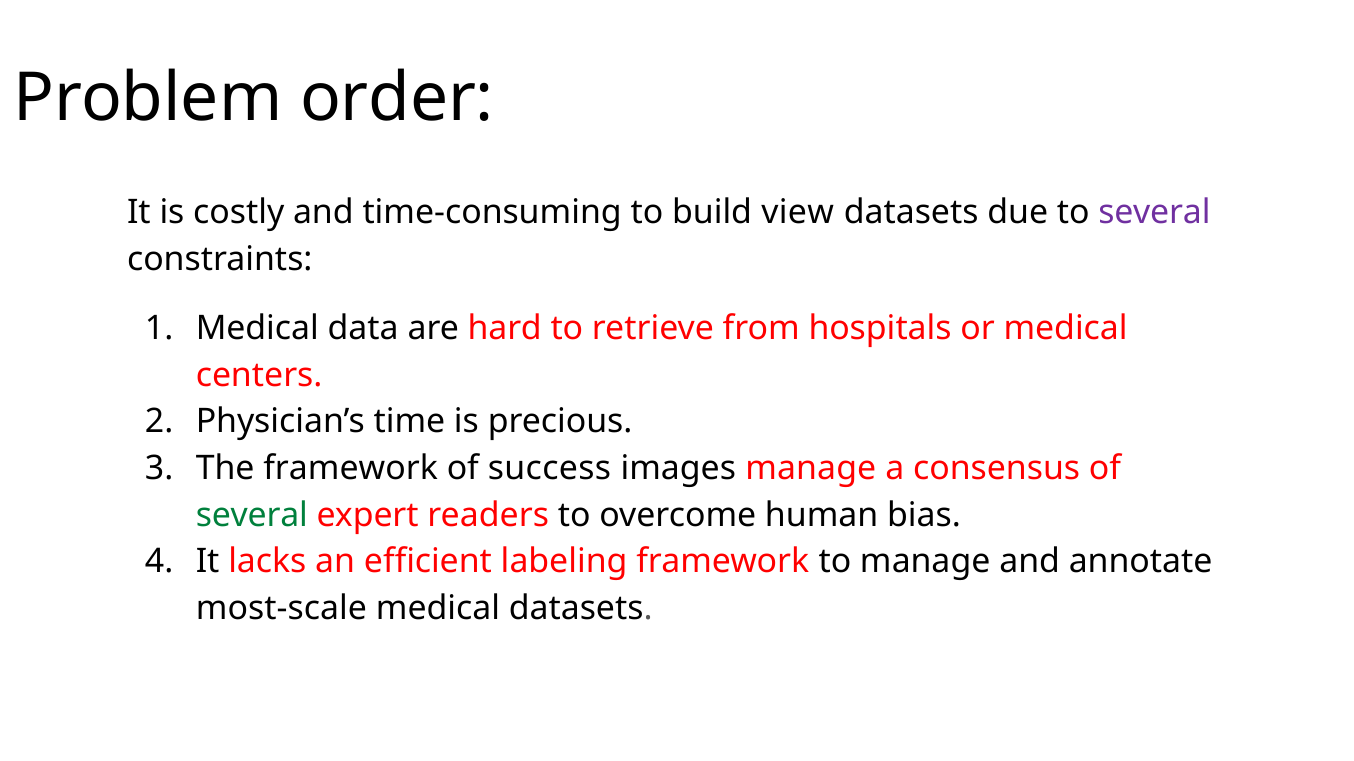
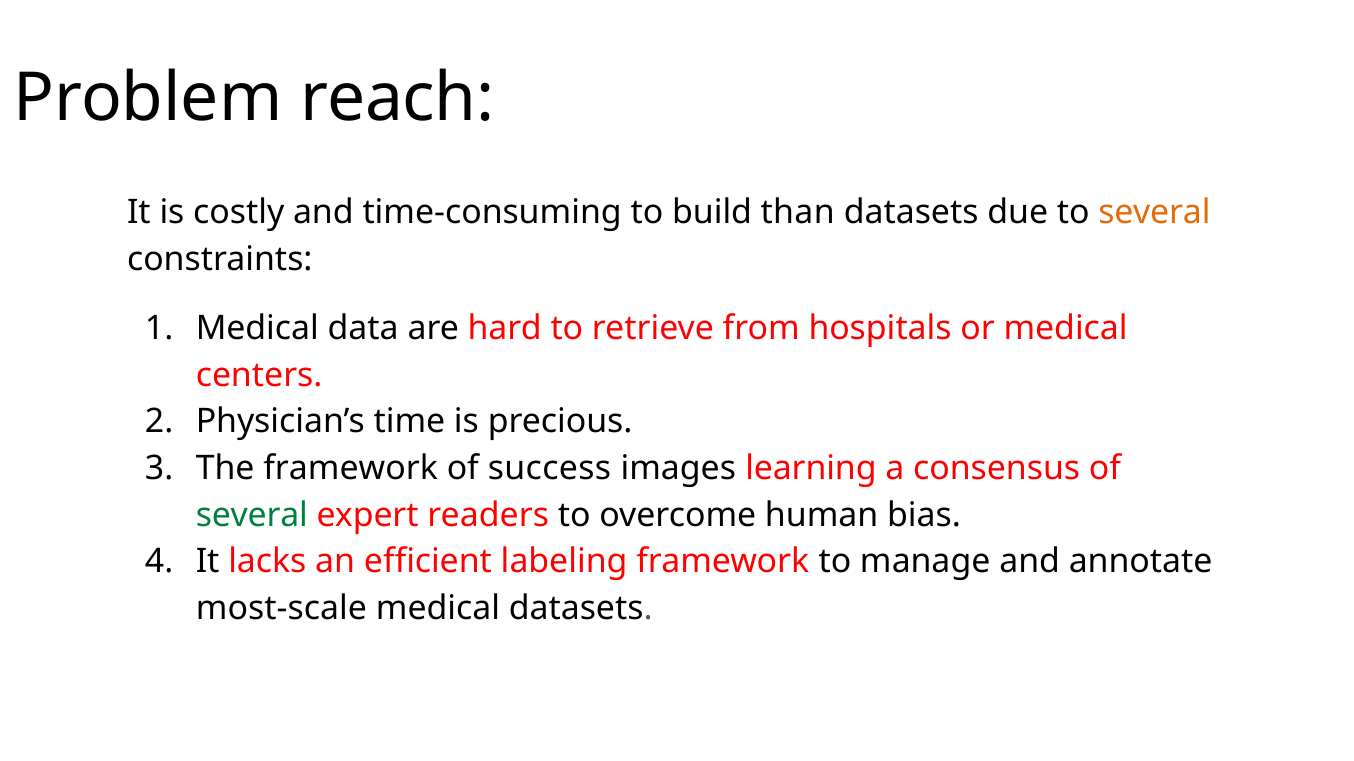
order: order -> reach (397, 99)
view: view -> than (798, 213)
several colour: purple -> orange (1154, 213)
images manage: manage -> learning (811, 469)
